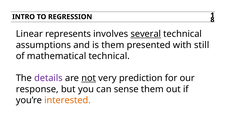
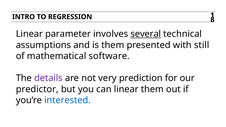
represents: represents -> parameter (68, 34)
mathematical technical: technical -> software (109, 56)
not underline: present -> none (89, 78)
response: response -> predictor (37, 89)
can sense: sense -> linear (126, 89)
interested colour: orange -> blue (67, 100)
